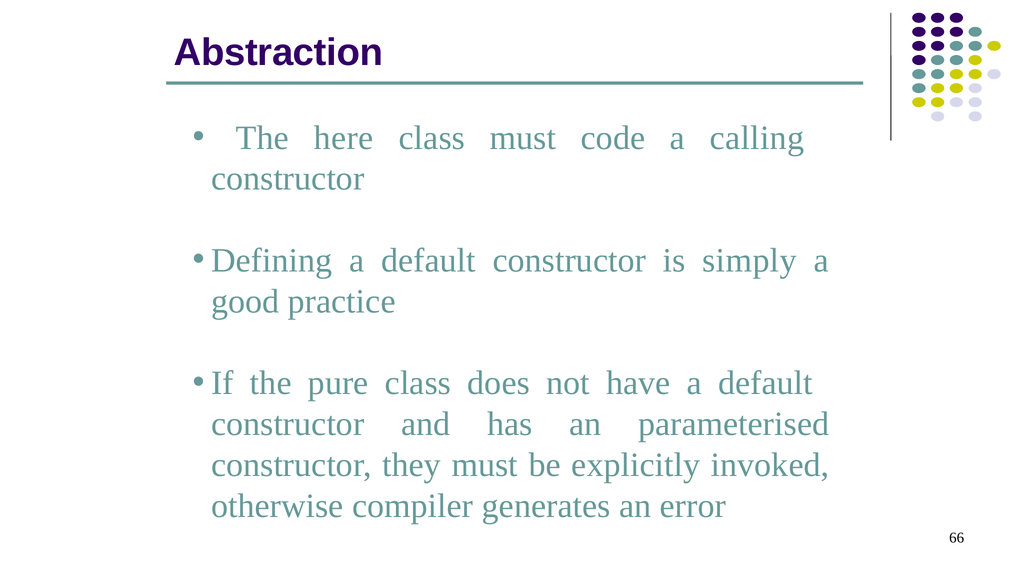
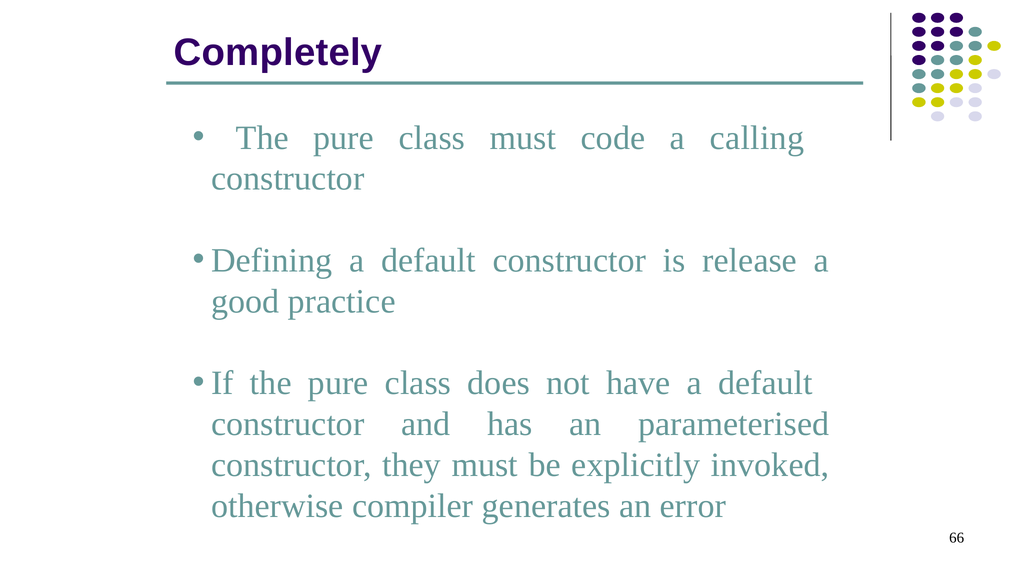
Abstraction: Abstraction -> Completely (278, 53)
here: here -> pure (344, 138)
simply: simply -> release (750, 261)
